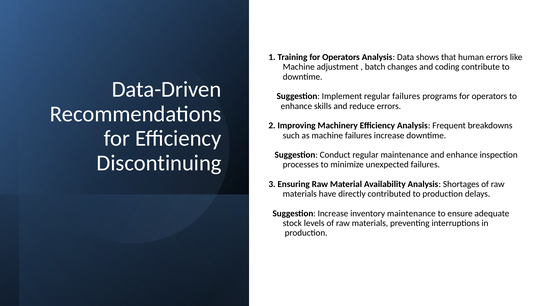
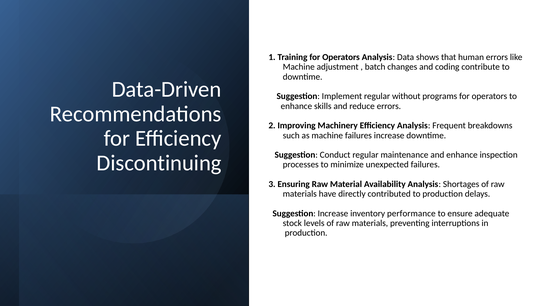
regular failures: failures -> without (406, 96)
inventory maintenance: maintenance -> performance (411, 213)
